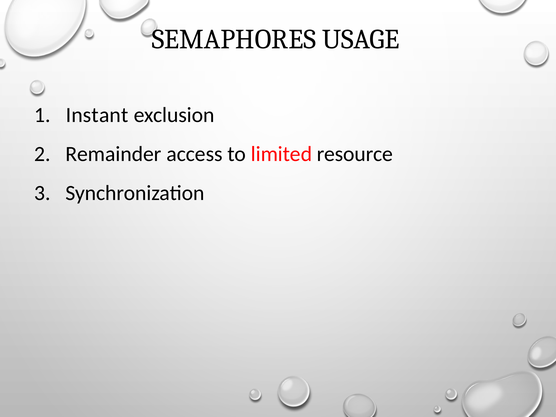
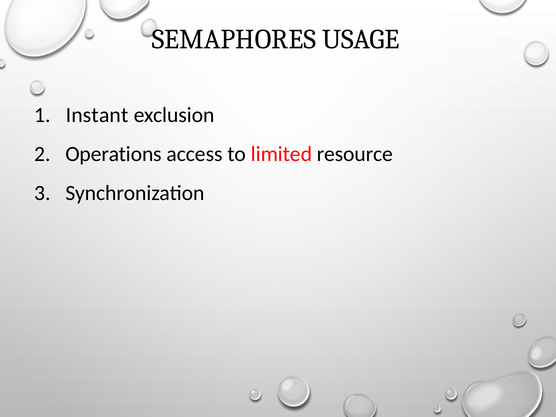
Remainder: Remainder -> Operations (114, 154)
